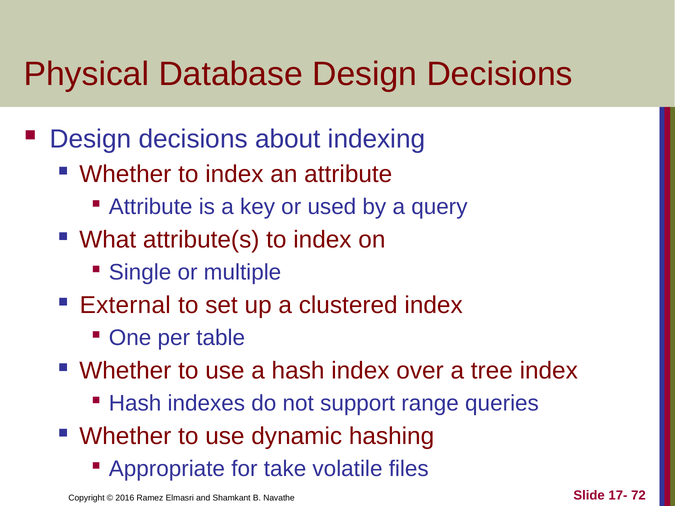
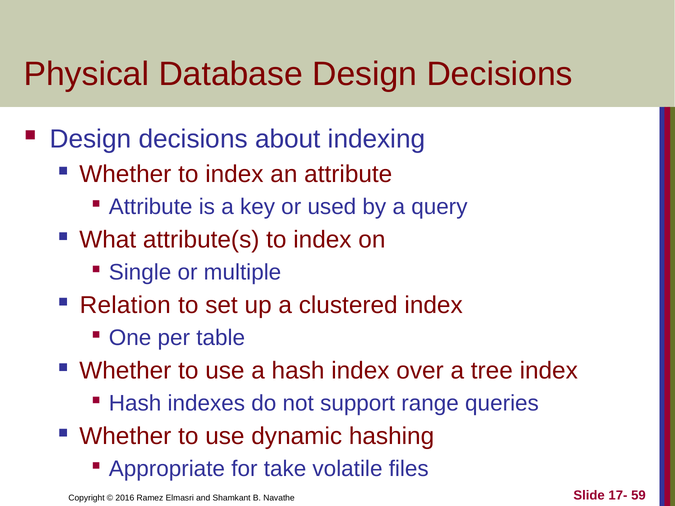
External: External -> Relation (125, 305)
72: 72 -> 59 (638, 496)
